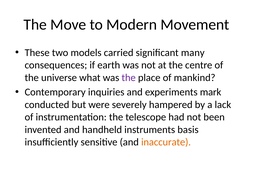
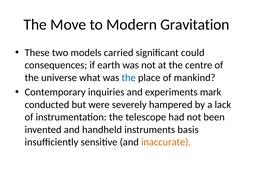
Movement: Movement -> Gravitation (195, 24)
many: many -> could (193, 53)
the colour: purple -> blue (129, 77)
